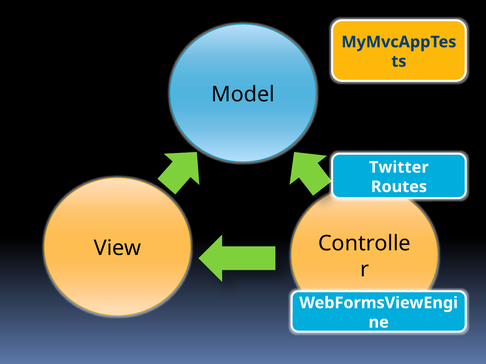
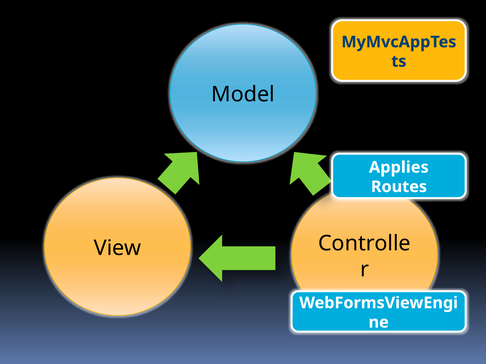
Twitter: Twitter -> Applies (399, 168)
